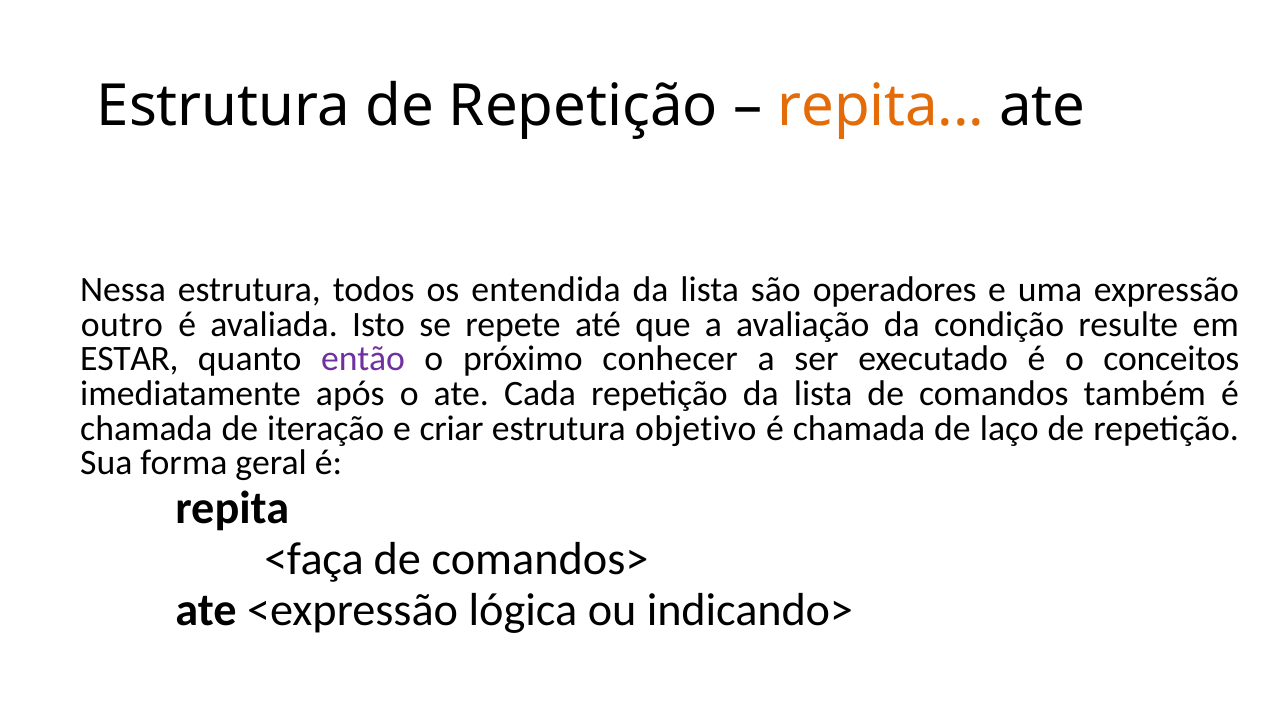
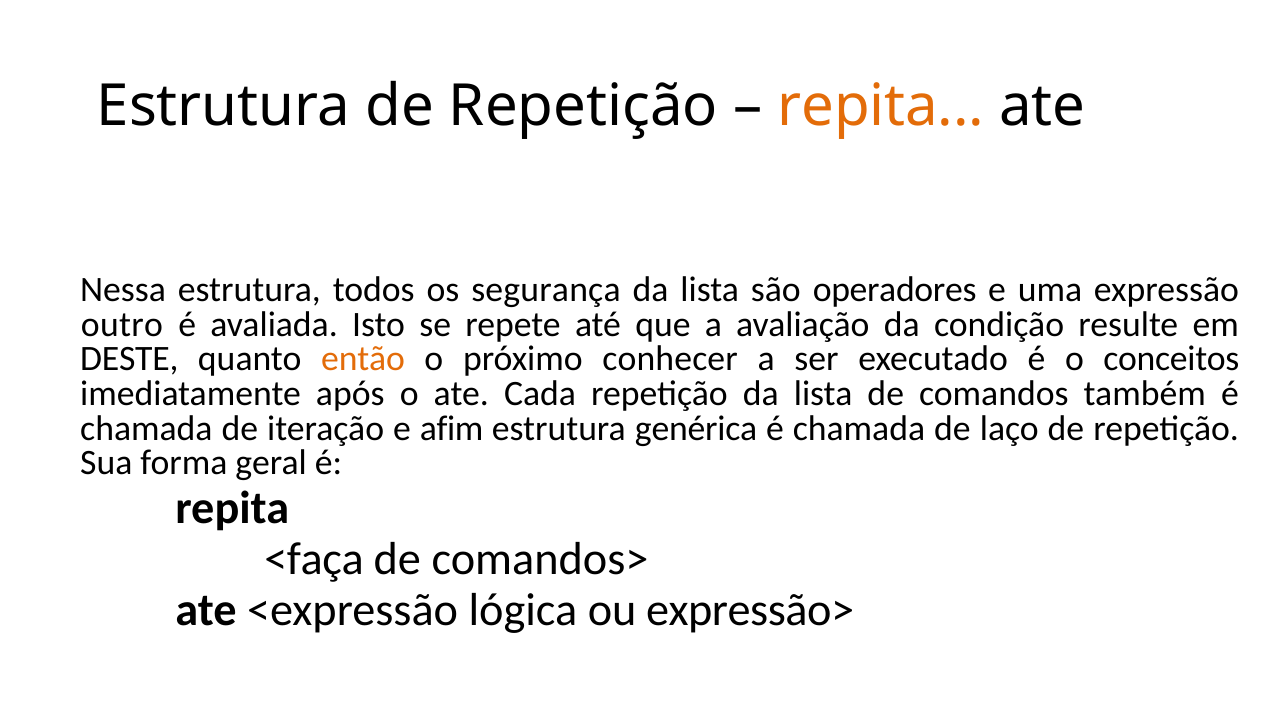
entendida: entendida -> segurança (546, 289)
ESTAR: ESTAR -> DESTE (129, 359)
então colour: purple -> orange (363, 359)
criar: criar -> afim (452, 428)
objetivo: objetivo -> genérica (696, 428)
indicando>: indicando> -> expressão> (750, 610)
